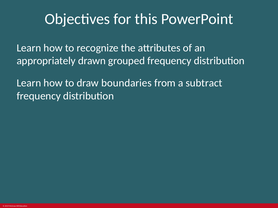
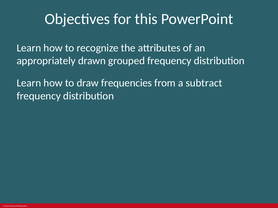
boundaries: boundaries -> frequencies (127, 83)
